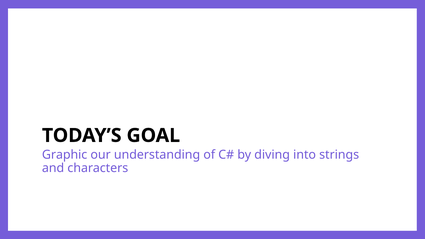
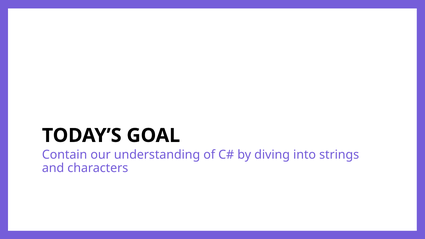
Graphic: Graphic -> Contain (65, 155)
